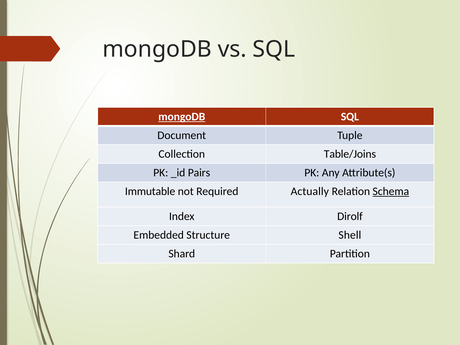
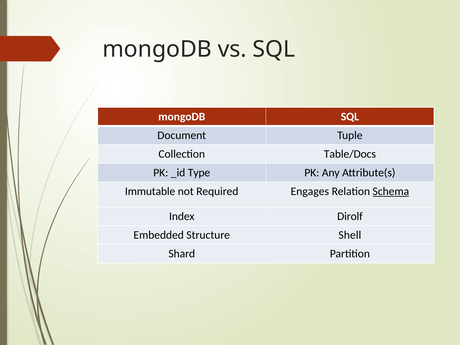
mongoDB underline: present -> none (182, 117)
Table/Joins: Table/Joins -> Table/Docs (350, 154)
Pairs: Pairs -> Type (199, 173)
Actually: Actually -> Engages (310, 191)
